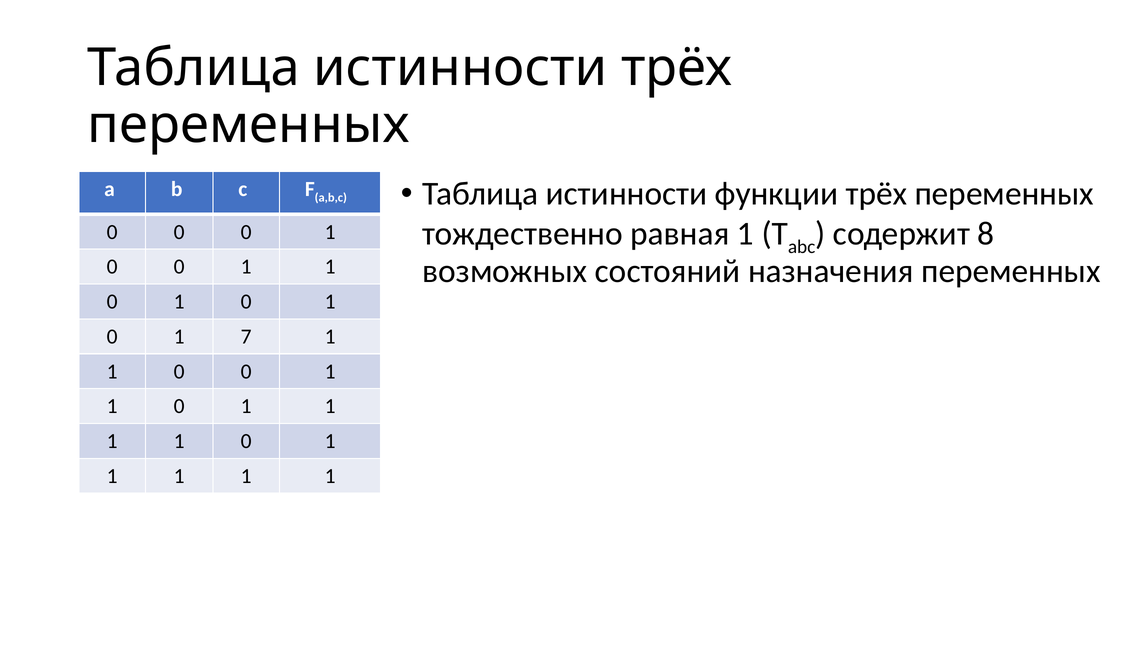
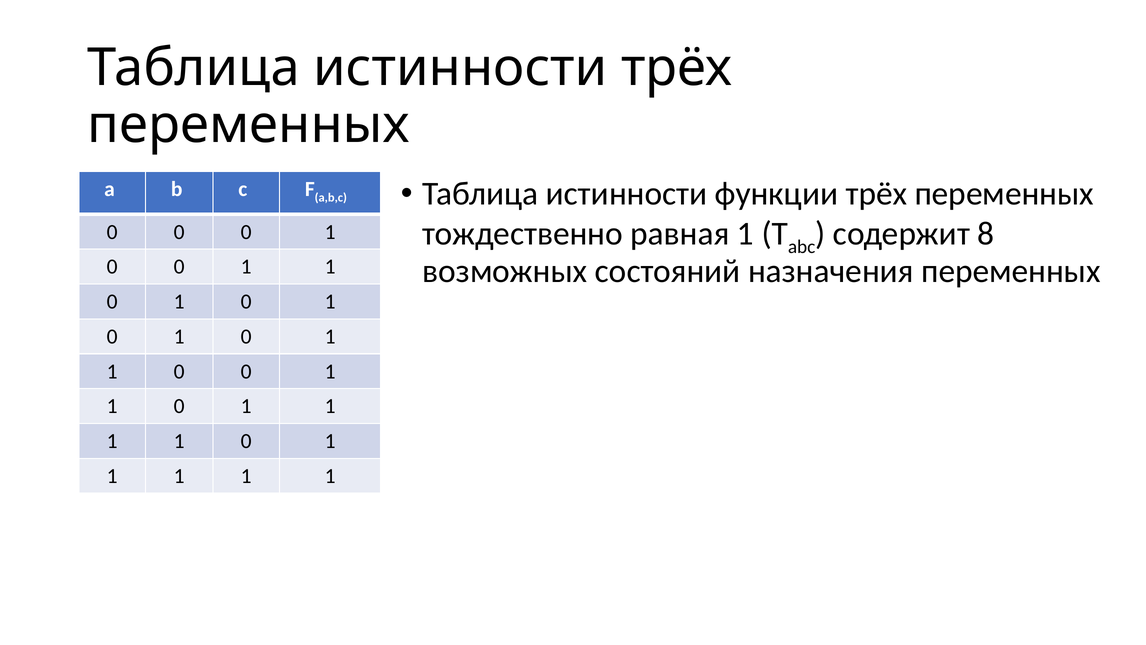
7: 7 -> 0 (246, 336)
